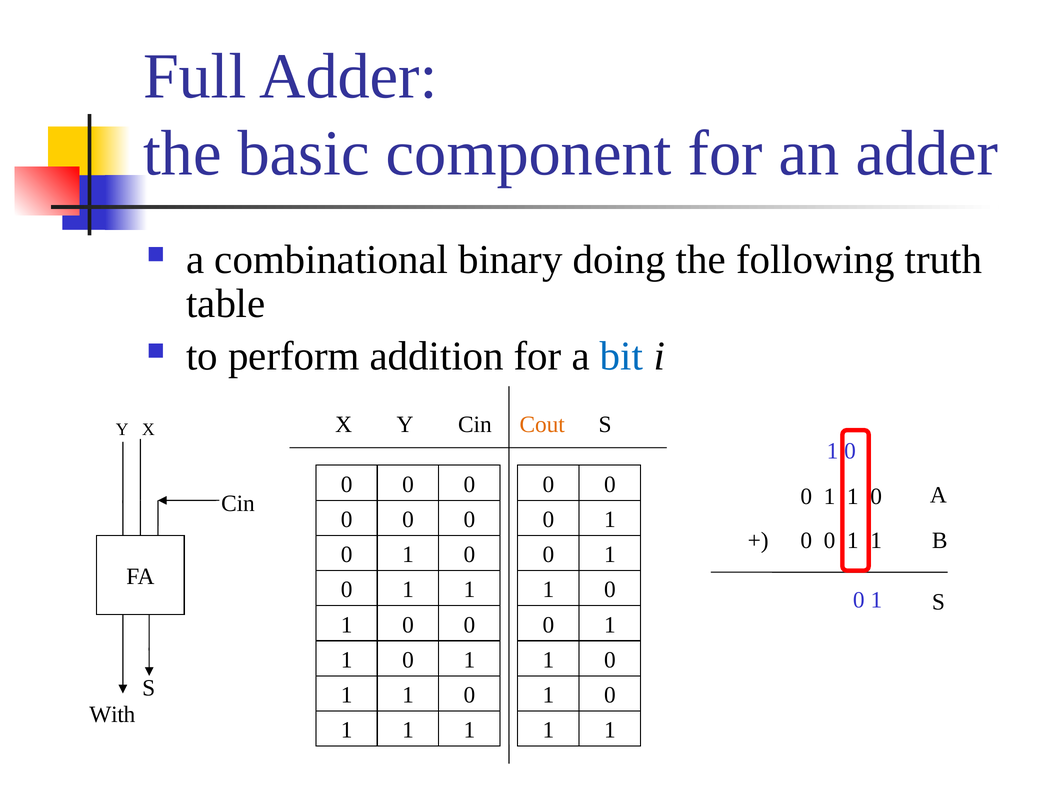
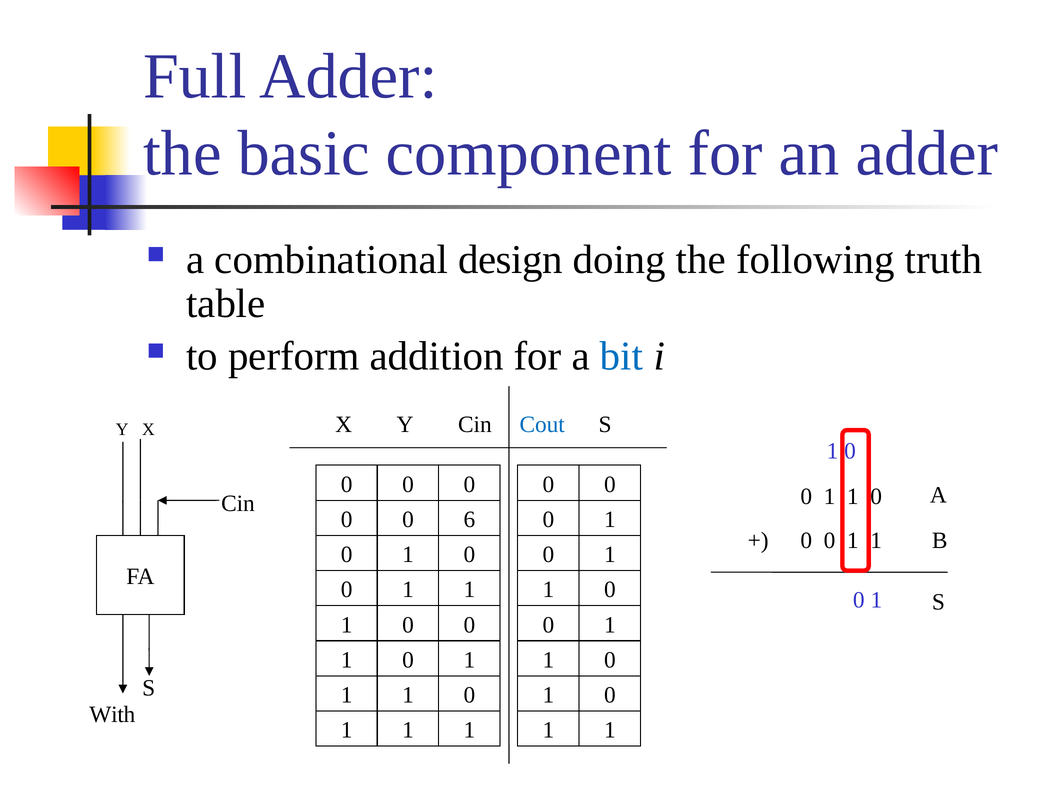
binary: binary -> design (511, 260)
Cout colour: orange -> blue (542, 425)
0: 0 -> 6 (469, 519)
